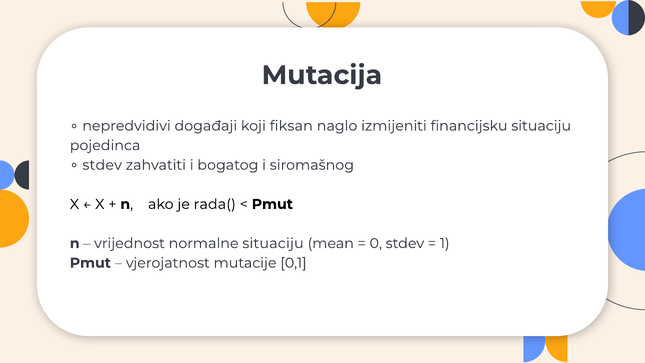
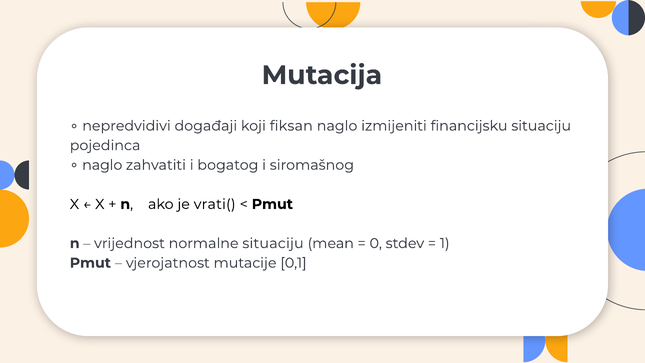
stdev: stdev -> naglo (102, 165)
rada(: rada( -> vrati( (215, 204)
